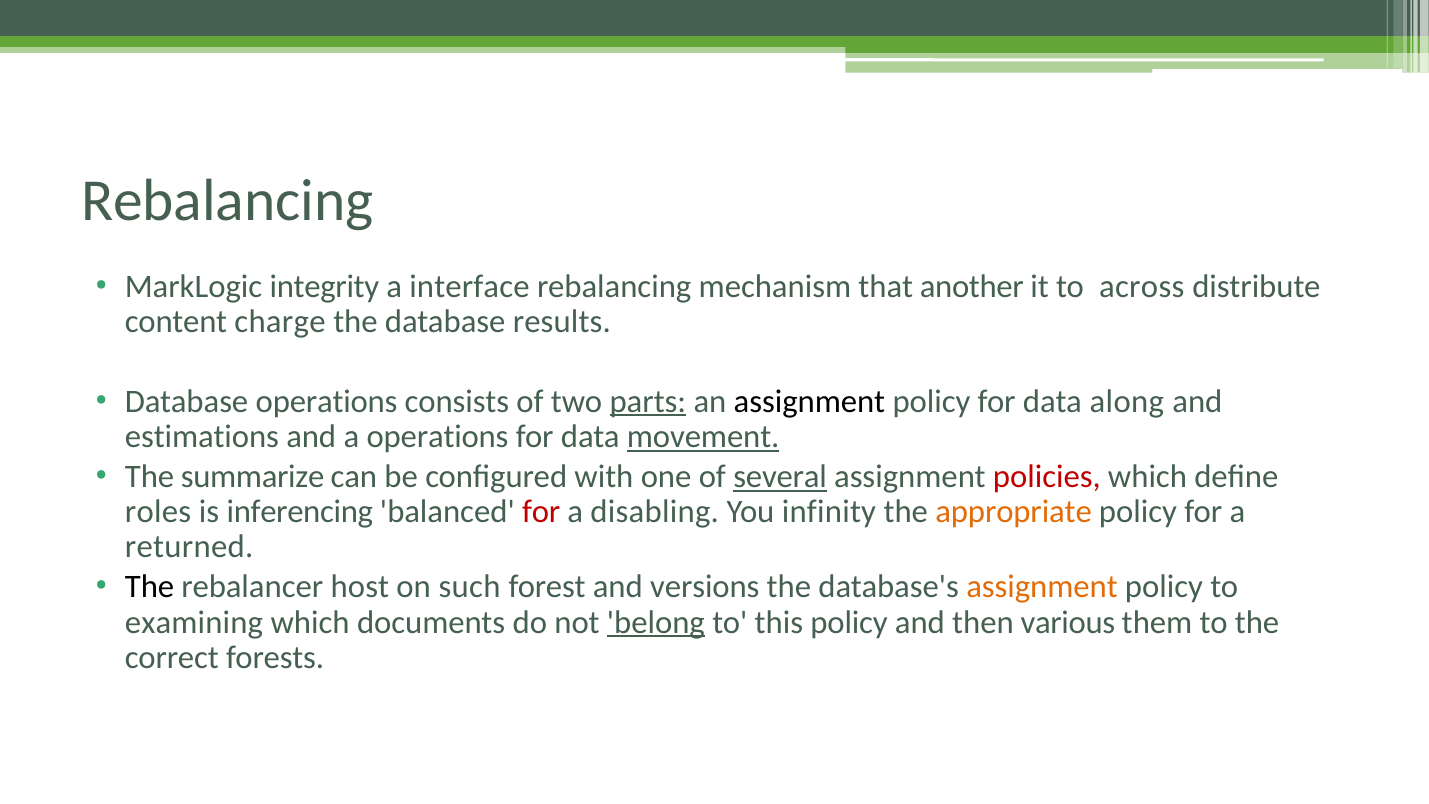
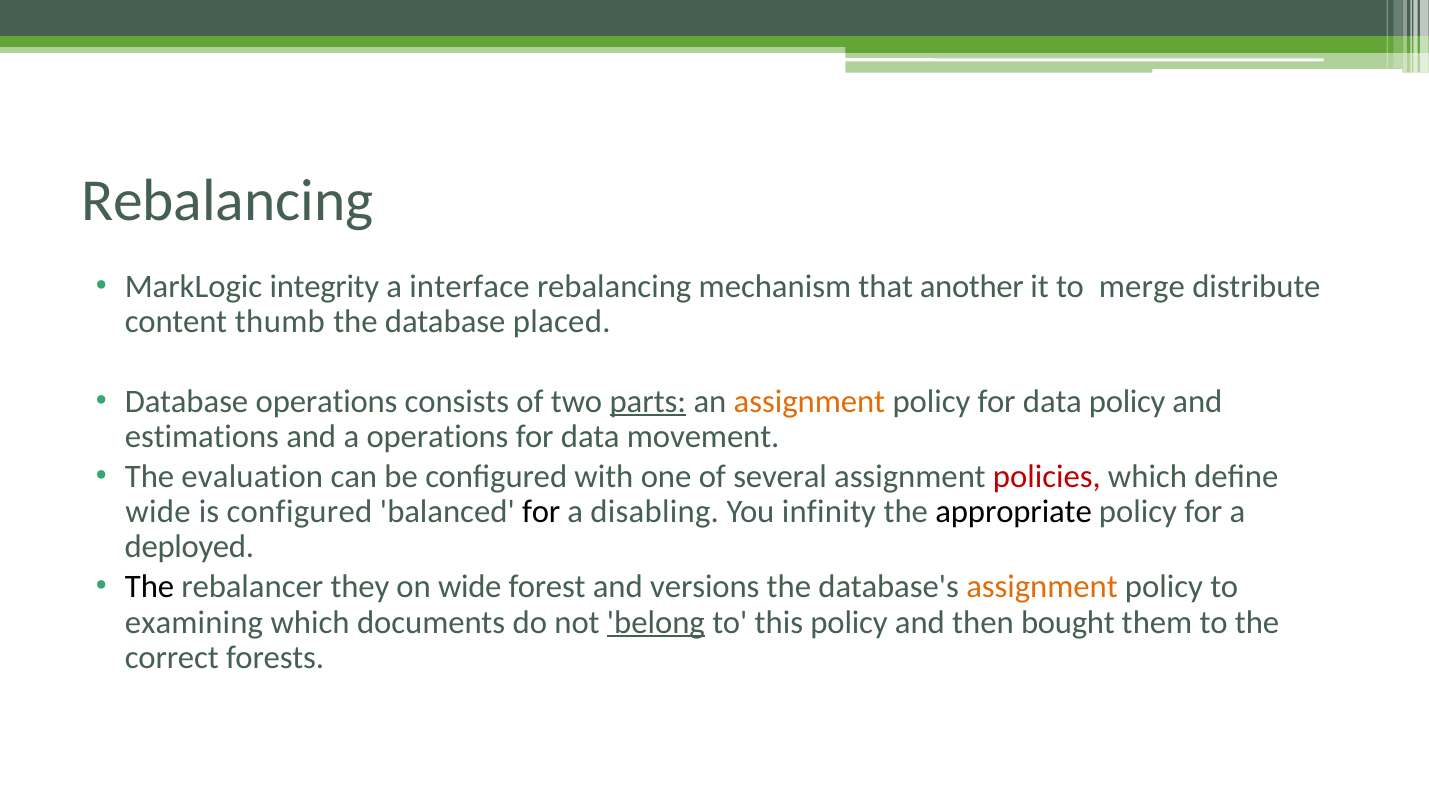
across: across -> merge (1142, 286)
charge: charge -> thumb (280, 322)
results: results -> placed (562, 322)
assignment colour: black -> orange (809, 401)
data along: along -> policy (1127, 401)
movement underline: present -> none (703, 437)
summarize: summarize -> evaluation (252, 476)
several underline: present -> none (780, 476)
roles: roles -> wide (158, 512)
is inferencing: inferencing -> configured (299, 512)
for colour: red -> black (541, 512)
appropriate colour: orange -> black (1014, 512)
returned: returned -> deployed (189, 547)
host: host -> they (360, 587)
on such: such -> wide (470, 587)
various: various -> bought (1068, 622)
